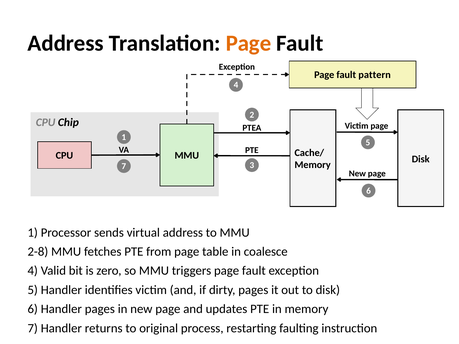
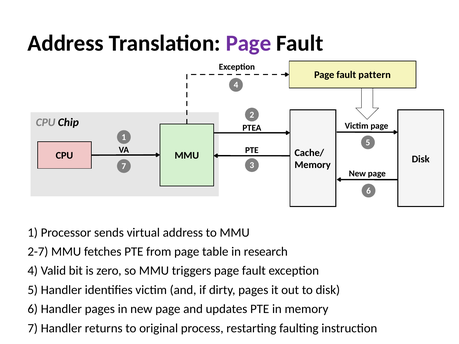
Page colour: orange -> purple (248, 43)
2-8: 2-8 -> 2-7 (38, 252)
coalesce: coalesce -> research (266, 252)
